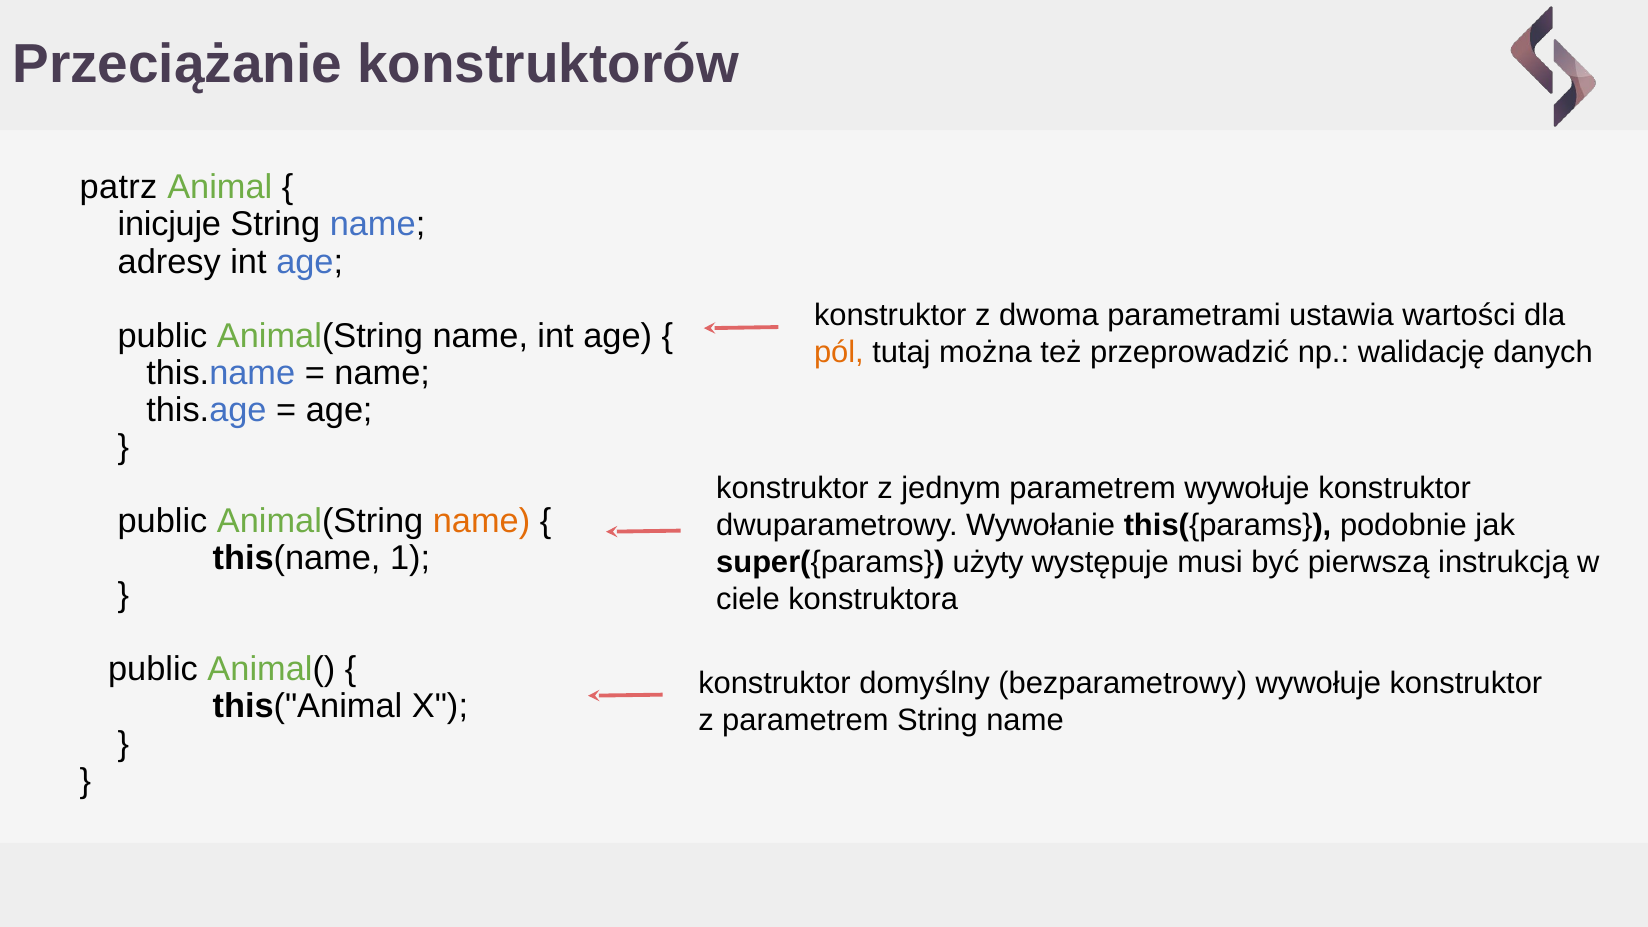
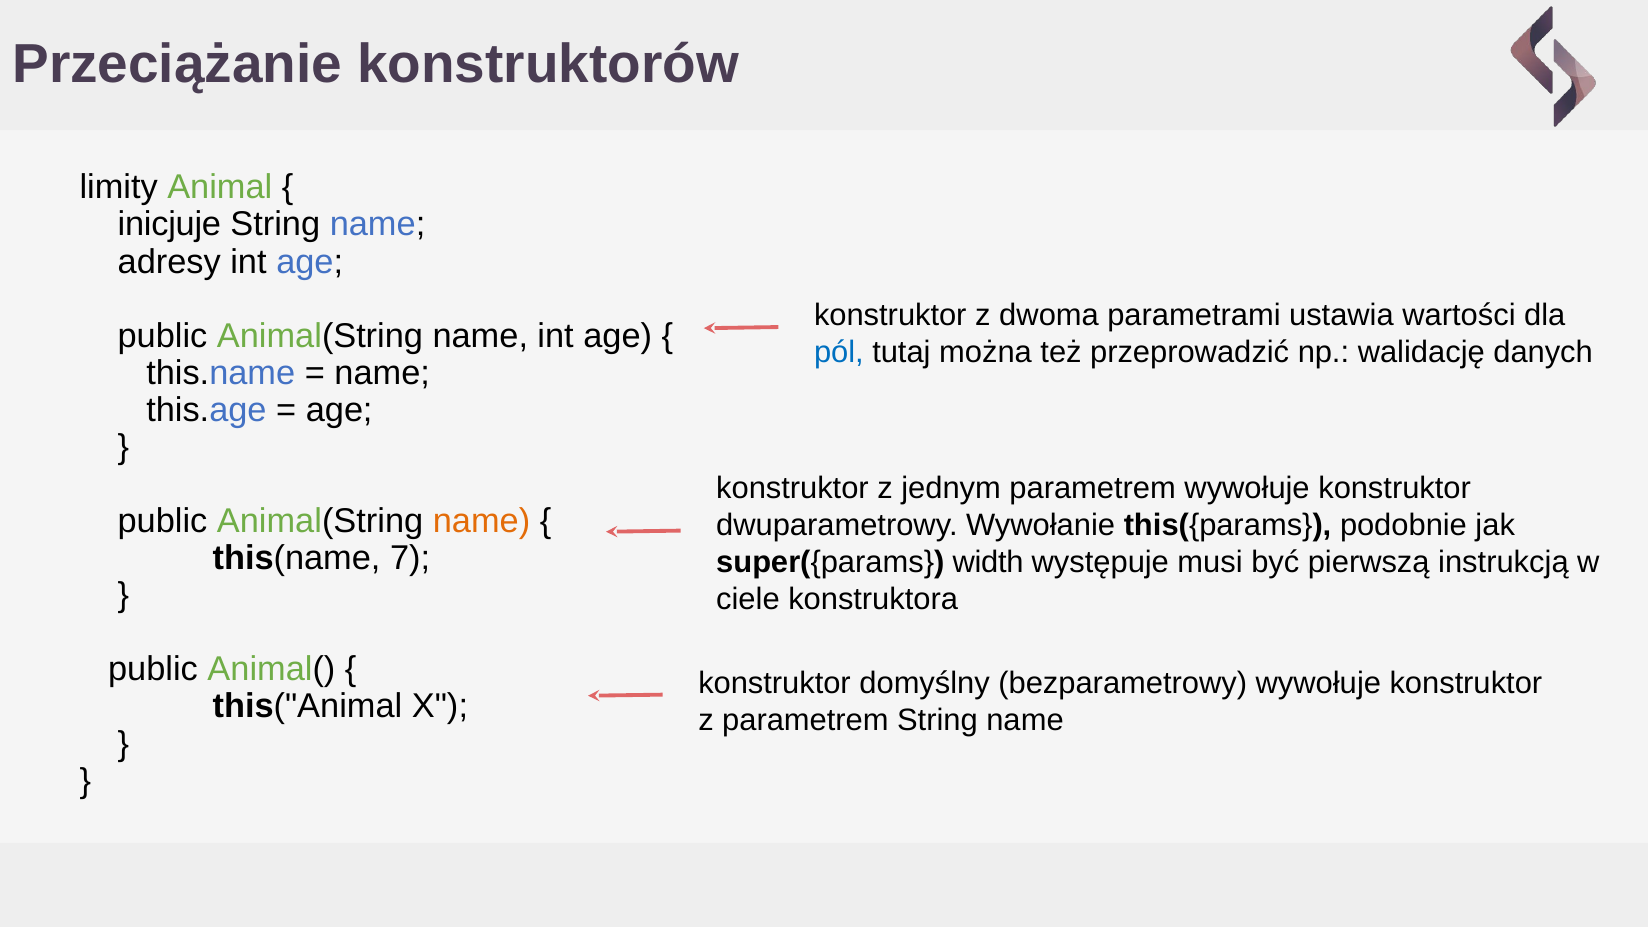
patrz: patrz -> limity (119, 188)
pól colour: orange -> blue (839, 353)
1: 1 -> 7 (410, 558)
użyty: użyty -> width (988, 562)
